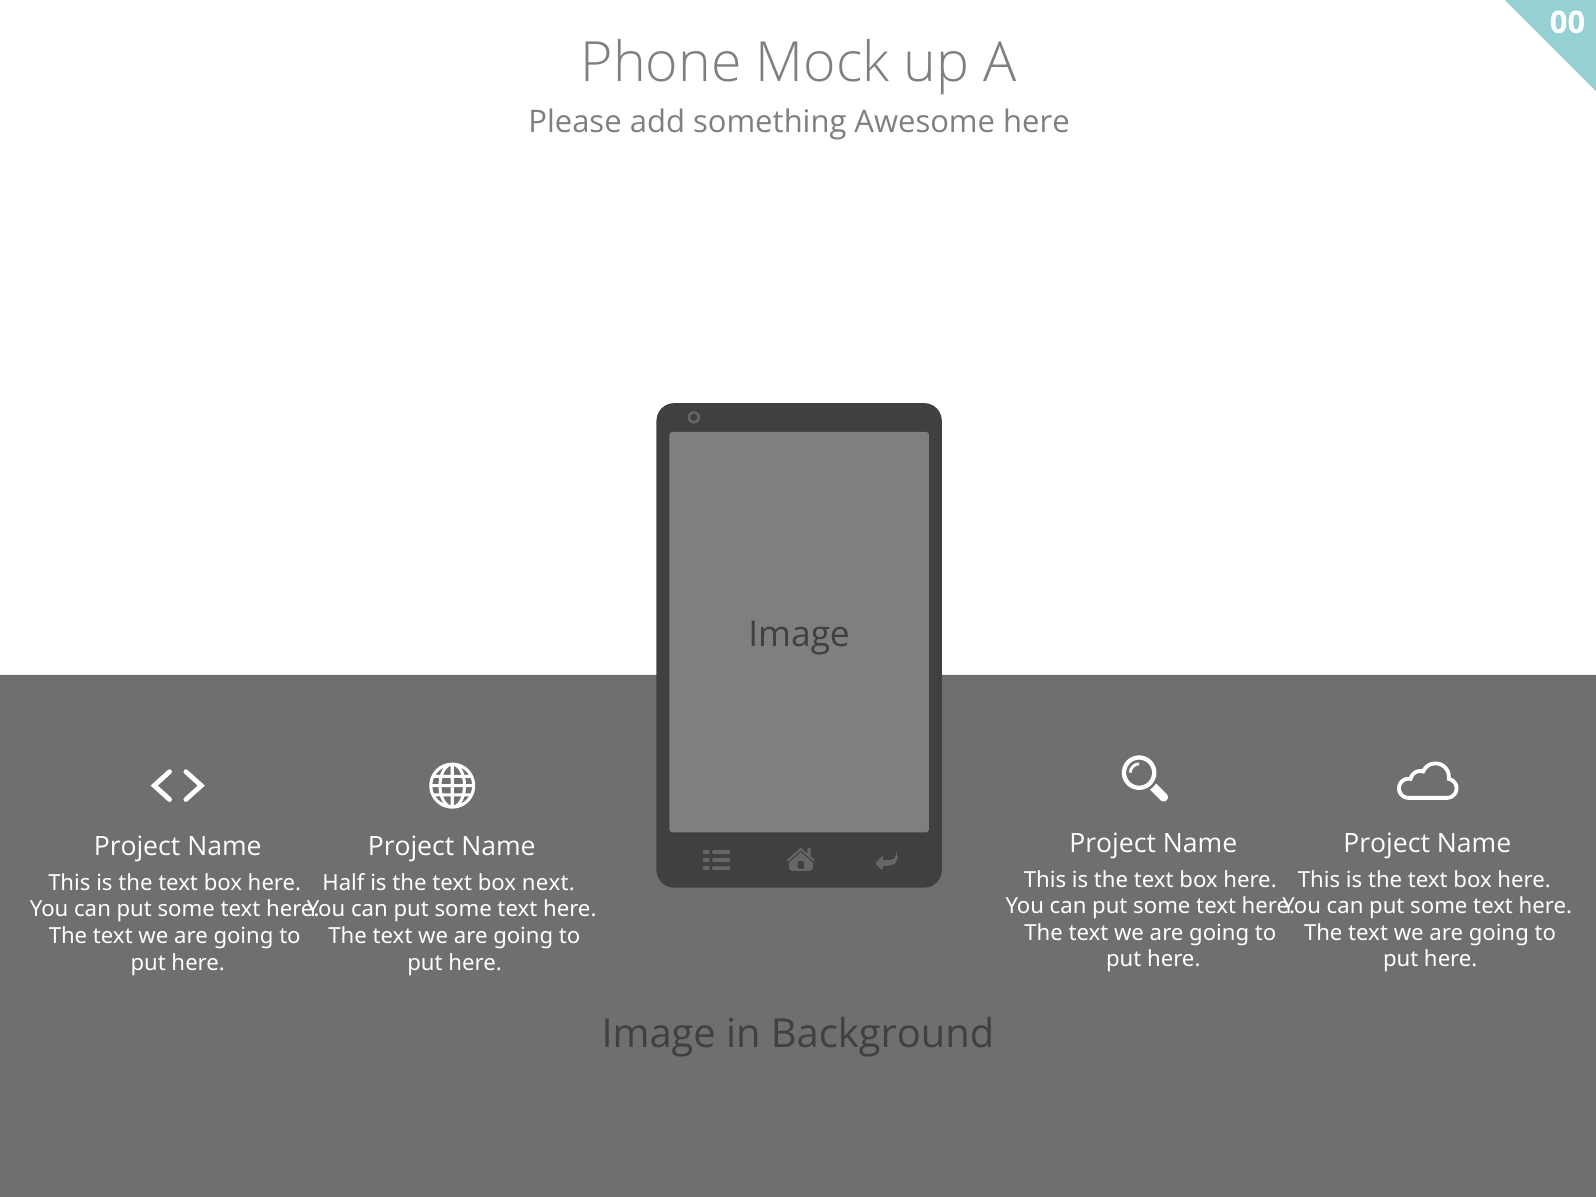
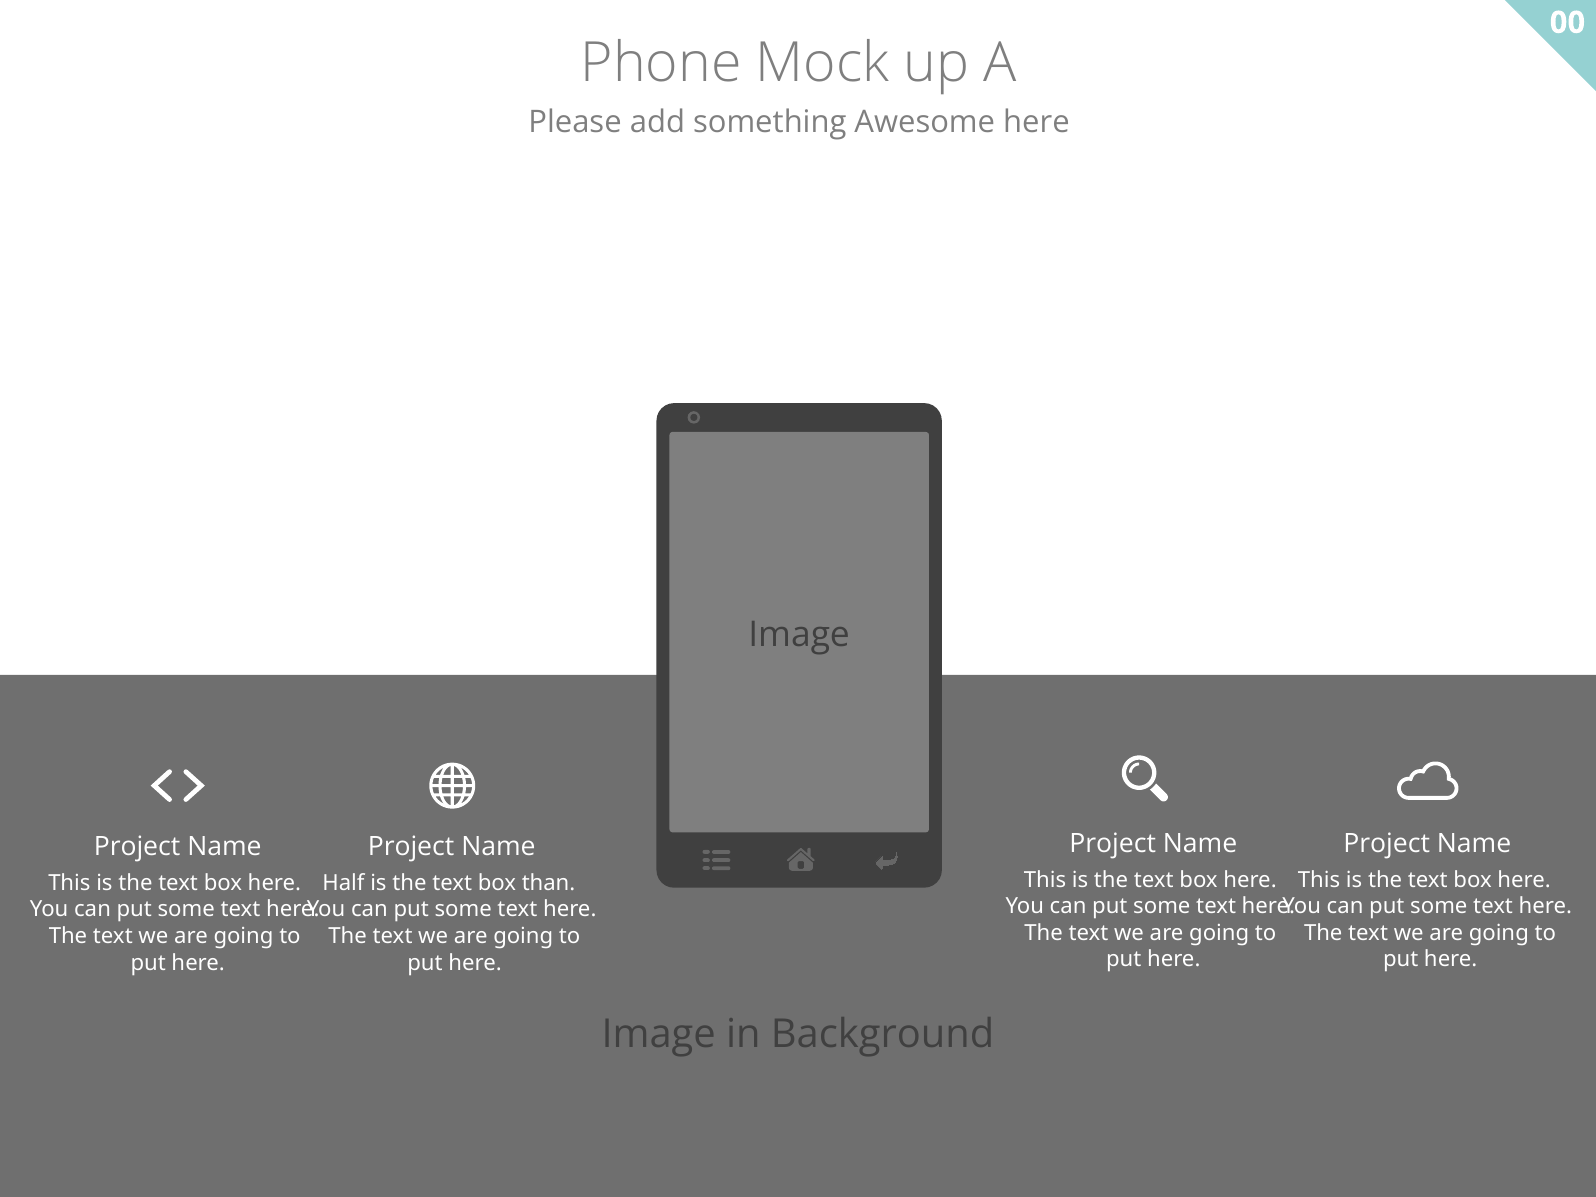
next: next -> than (549, 883)
